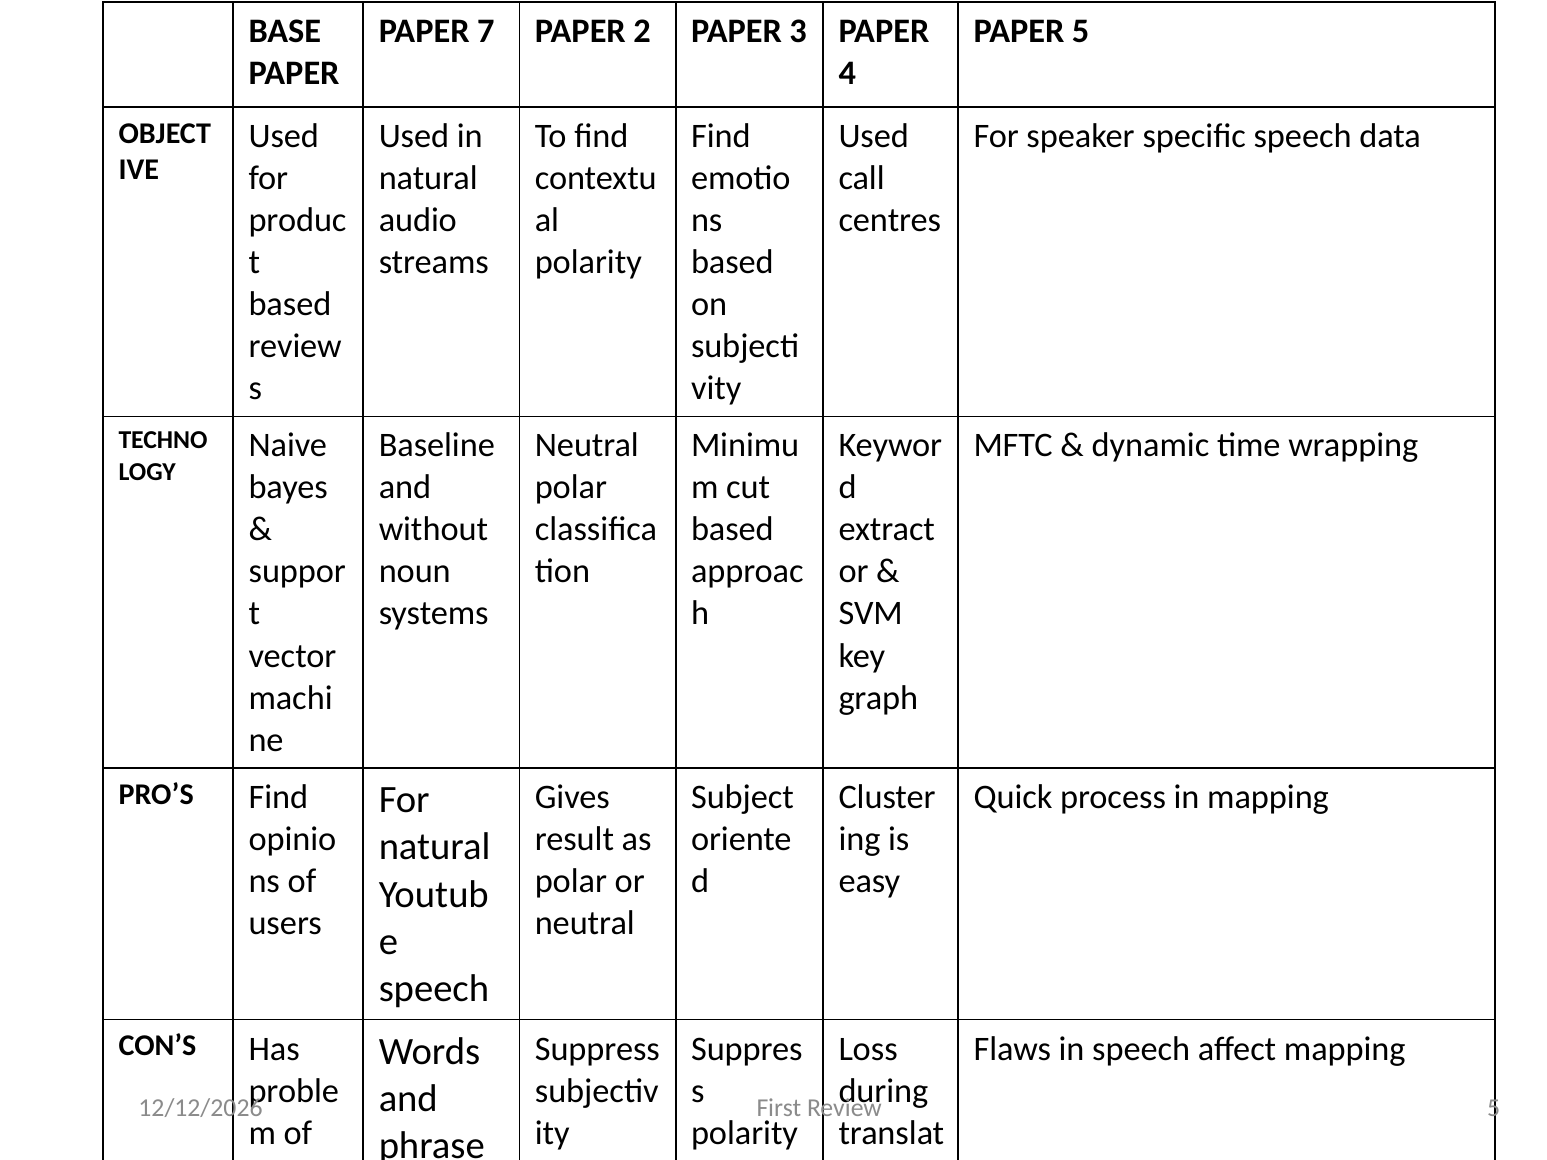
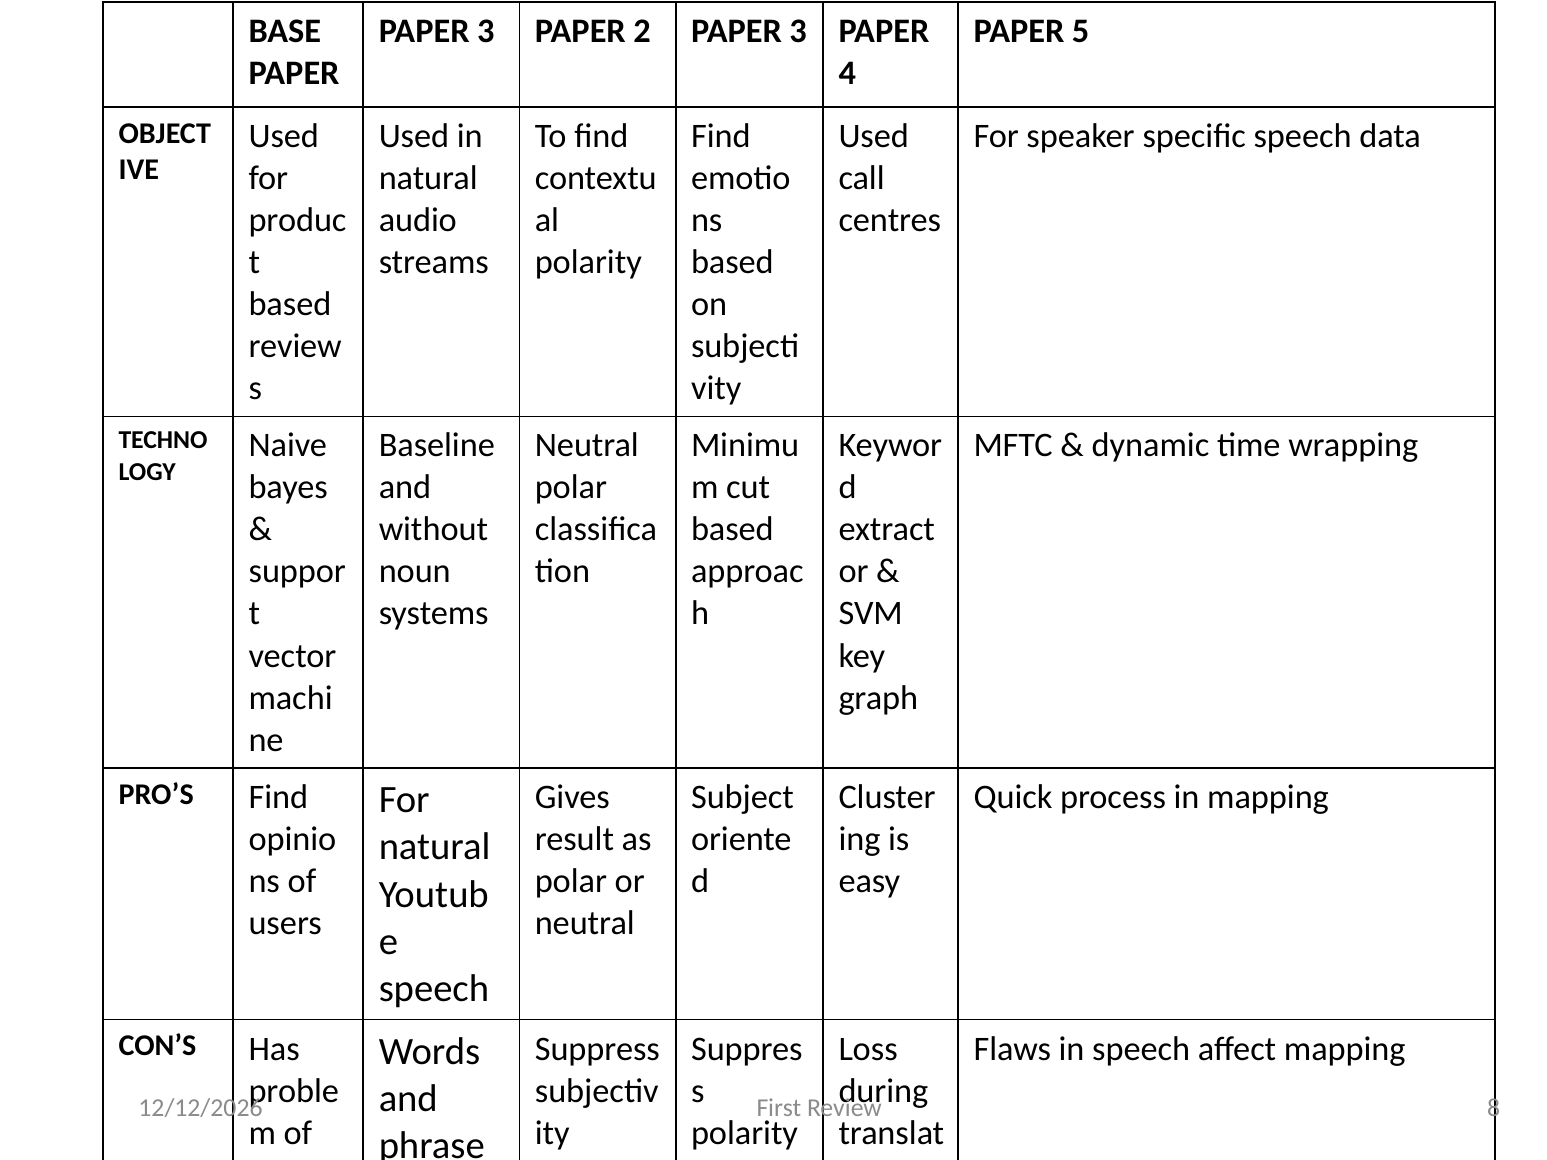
7: 7 -> 3 (486, 31)
5: 5 -> 8 (1494, 1108)
